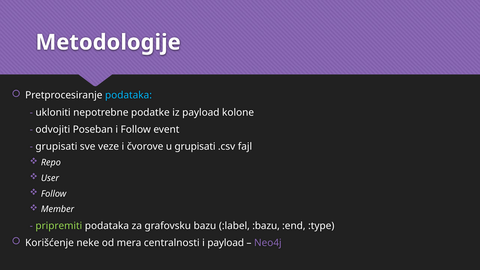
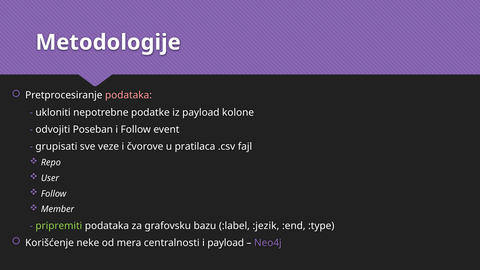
podataka colour: light blue -> pink (129, 95)
u grupisati: grupisati -> pratilaca (195, 146)
:bazu: :bazu -> :jezik (266, 226)
